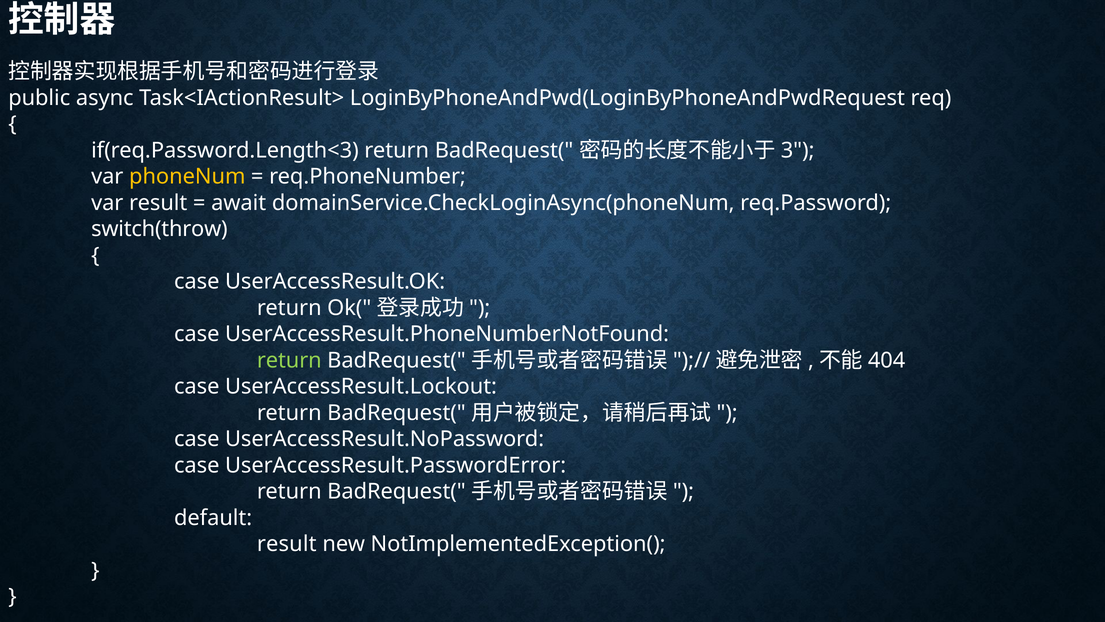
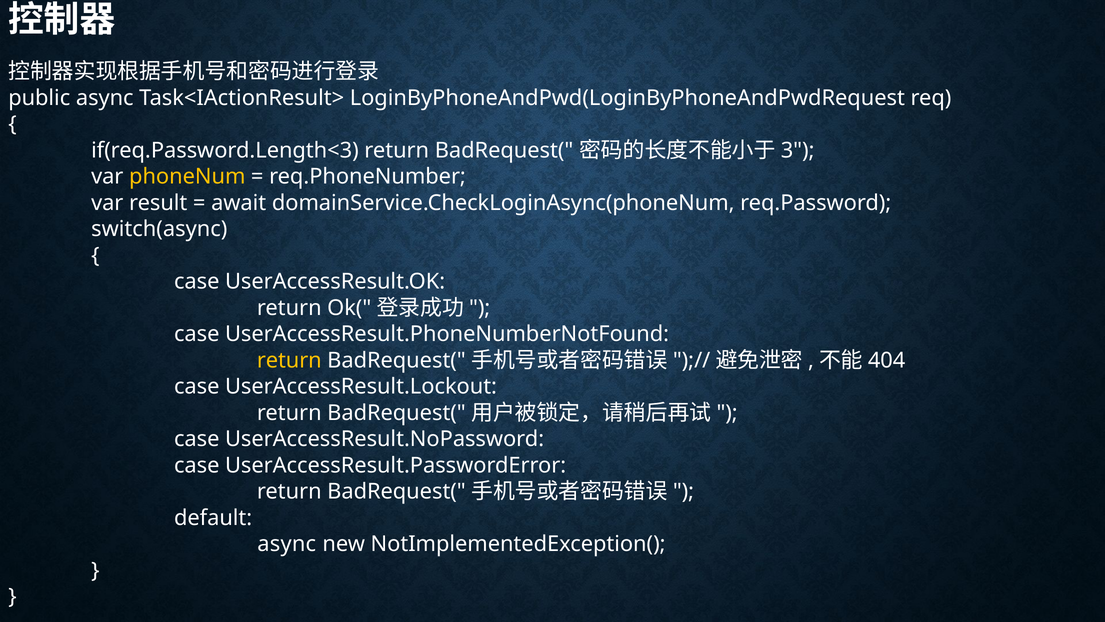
switch(throw: switch(throw -> switch(async (159, 229)
return colour: light green -> yellow (289, 360)
result: result -> async (287, 544)
